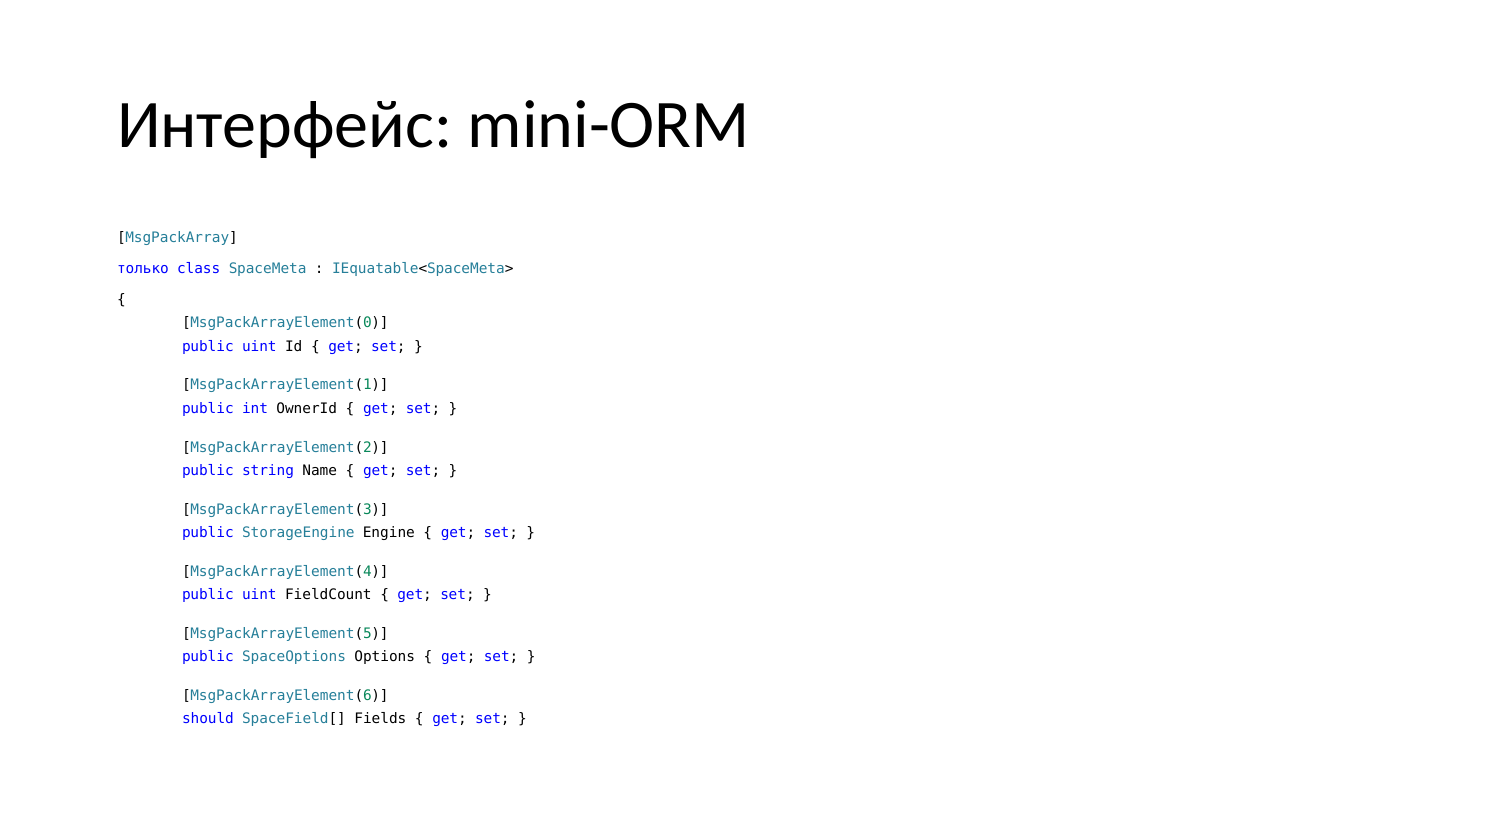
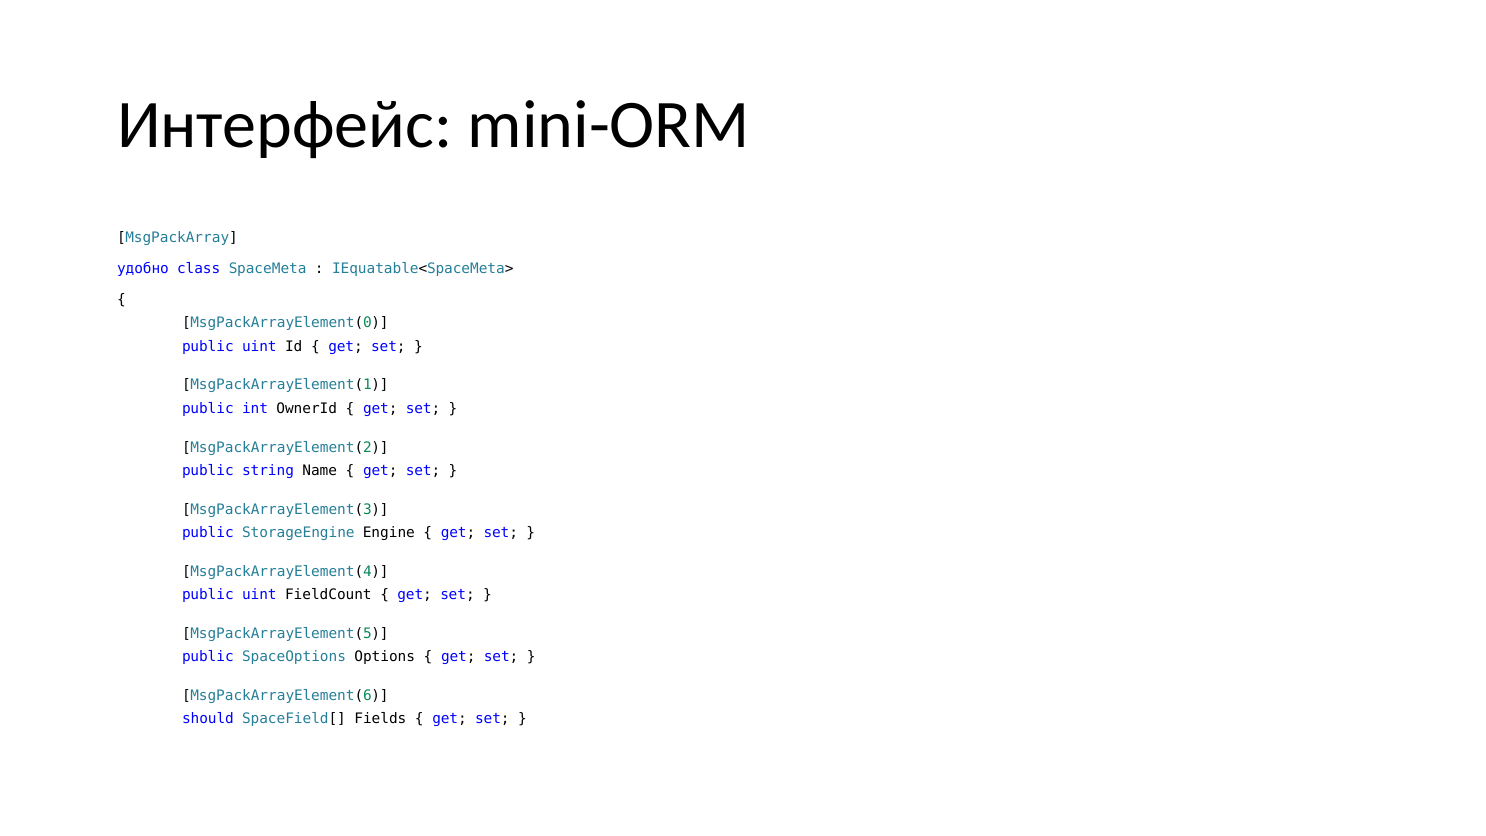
только: только -> удобно (143, 269)
